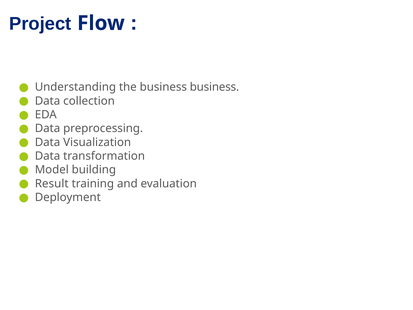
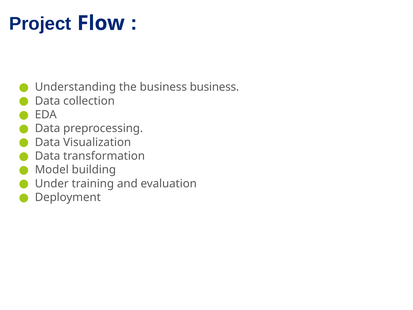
Result: Result -> Under (52, 183)
